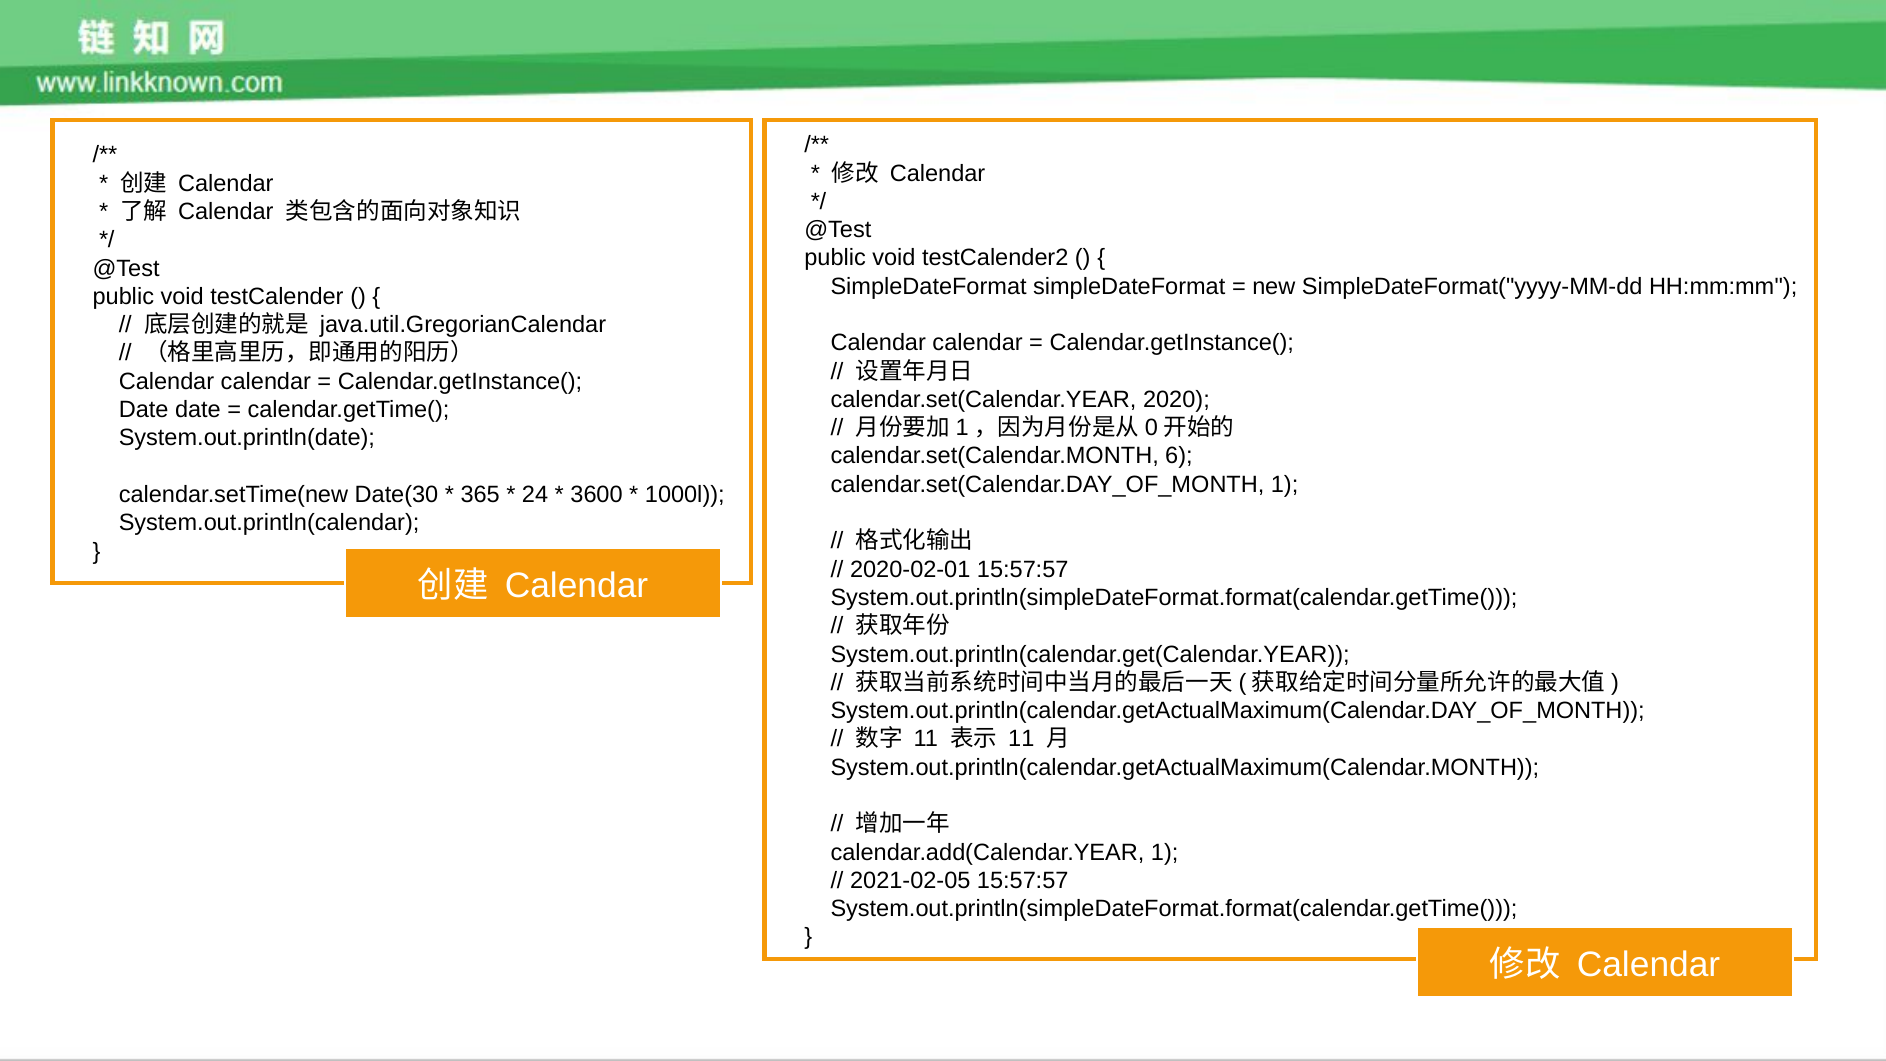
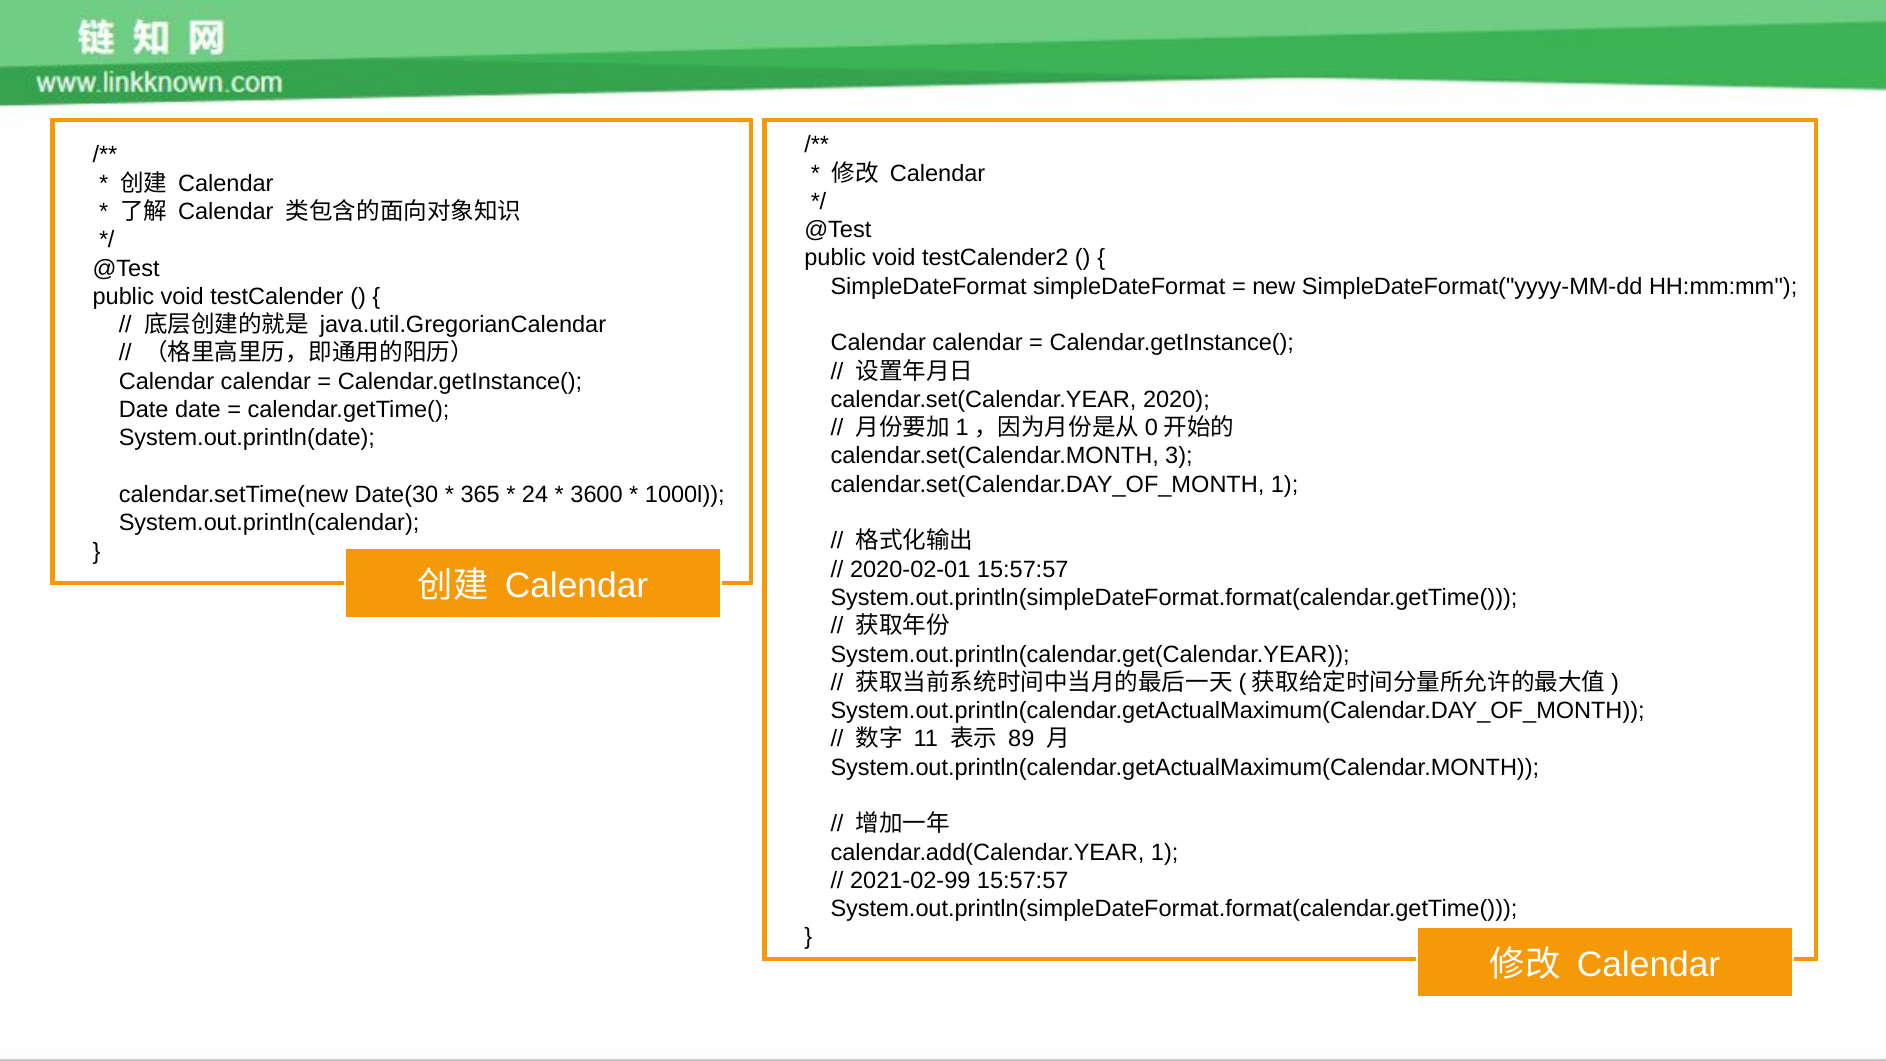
6: 6 -> 3 (1179, 456)
11: 11 -> 89 (1021, 739)
2021-02-05: 2021-02-05 -> 2021-02-99 (910, 881)
